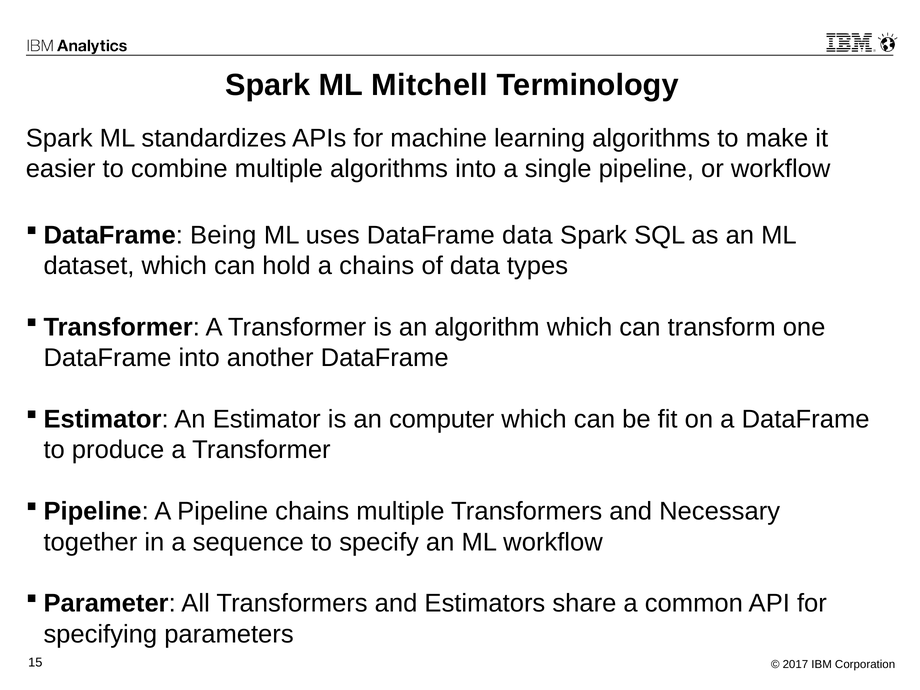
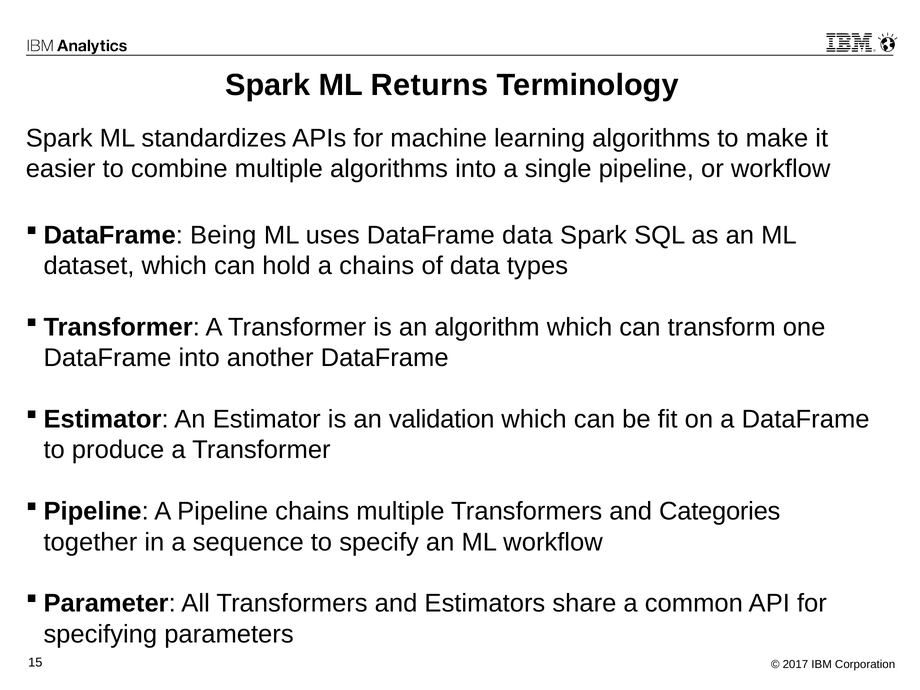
Mitchell: Mitchell -> Returns (430, 85)
computer: computer -> validation (442, 419)
Necessary: Necessary -> Categories (720, 511)
